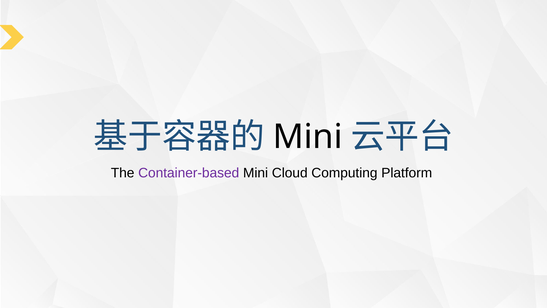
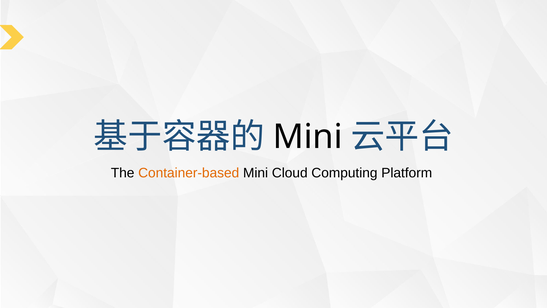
Container-based colour: purple -> orange (189, 173)
